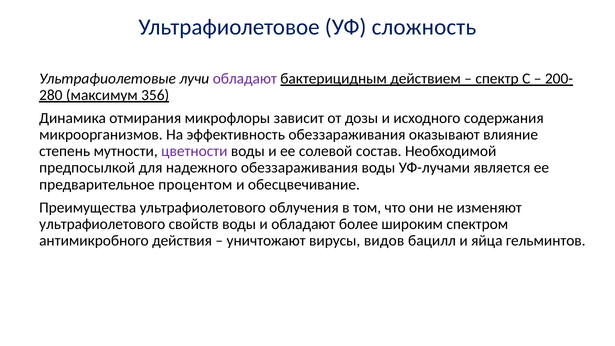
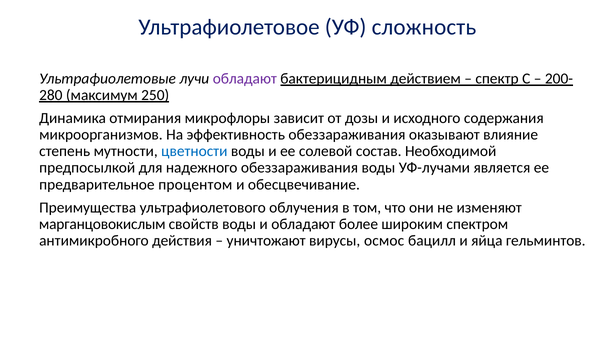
356: 356 -> 250 (155, 95)
цветности colour: purple -> blue (194, 151)
ультрафиолетового: ультрафиолетового -> марганцовокислым (102, 224)
видов: видов -> осмос (384, 241)
